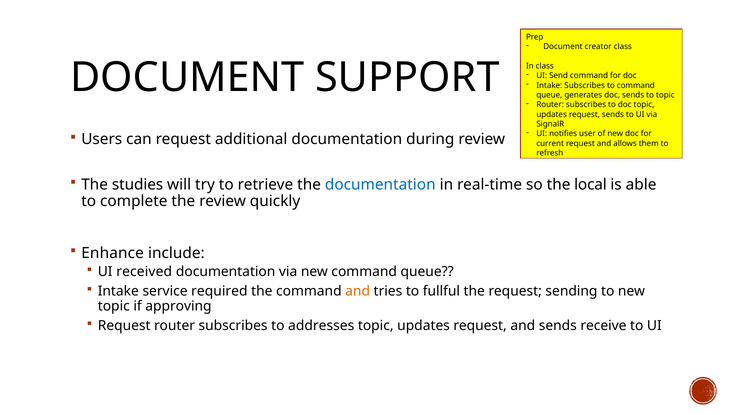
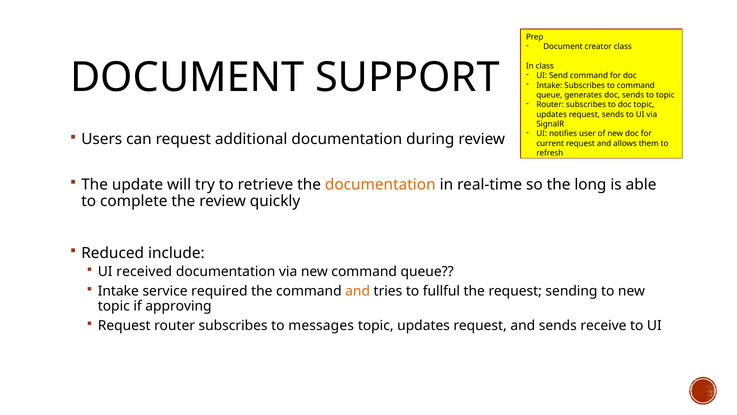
studies: studies -> update (138, 185)
documentation colour: blue -> orange (380, 185)
local: local -> long (590, 185)
Enhance: Enhance -> Reduced (113, 253)
addresses: addresses -> messages (321, 326)
